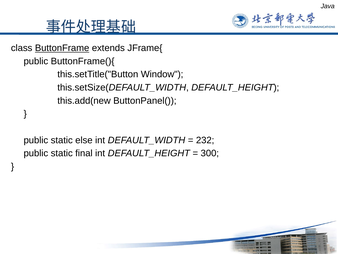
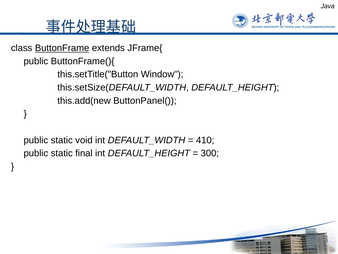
else: else -> void (84, 140)
232: 232 -> 410 (205, 140)
